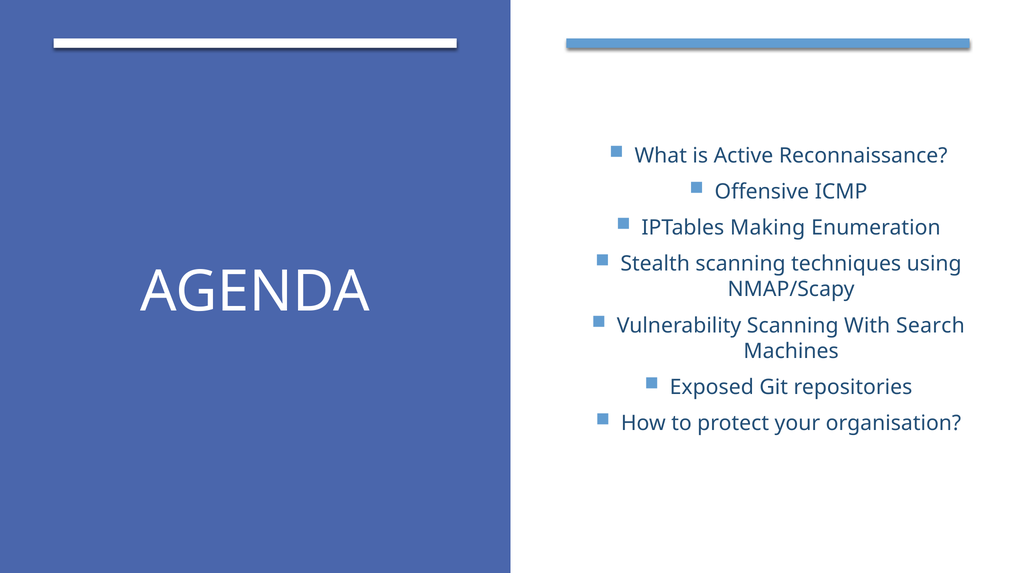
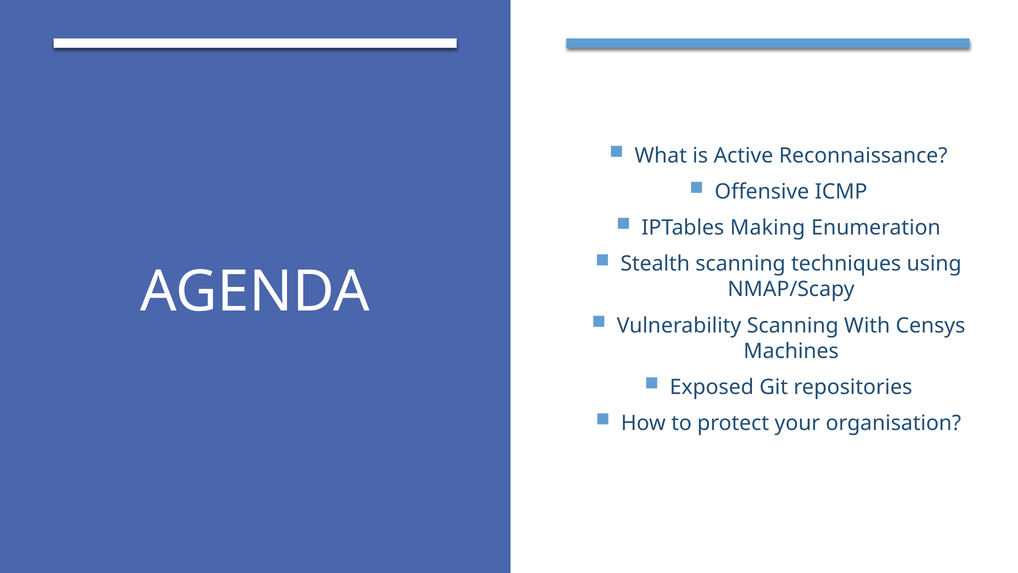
Search: Search -> Censys (931, 325)
